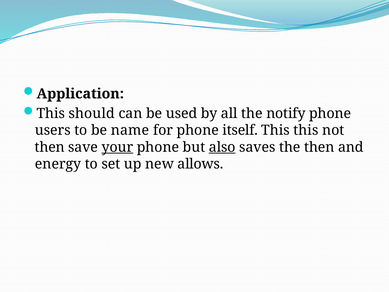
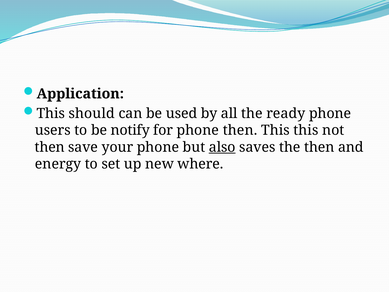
notify: notify -> ready (286, 113)
name: name -> notify (130, 130)
phone itself: itself -> then (240, 130)
your underline: present -> none (117, 147)
allows: allows -> where (200, 164)
